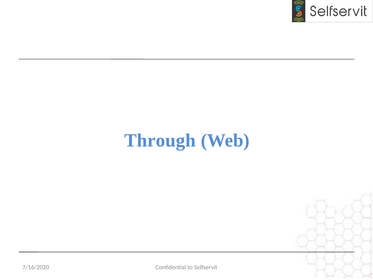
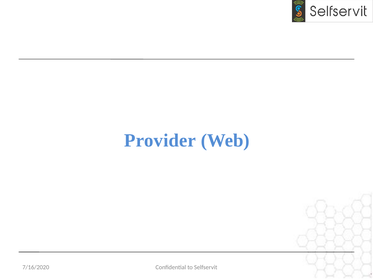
Through: Through -> Provider (160, 140)
